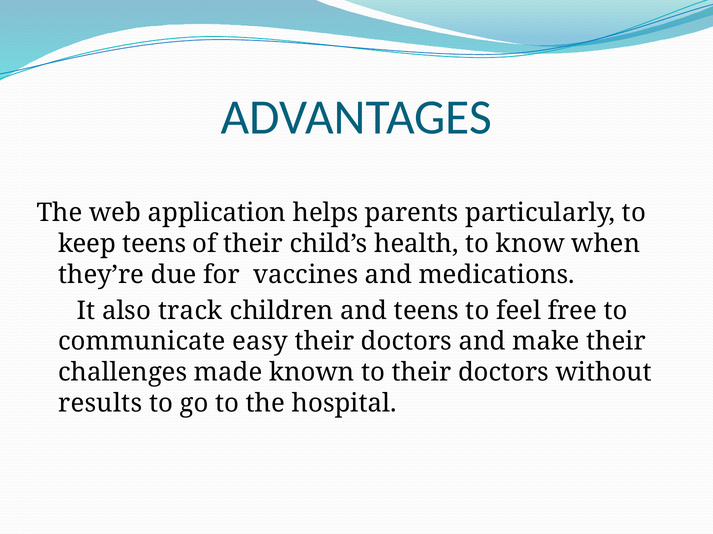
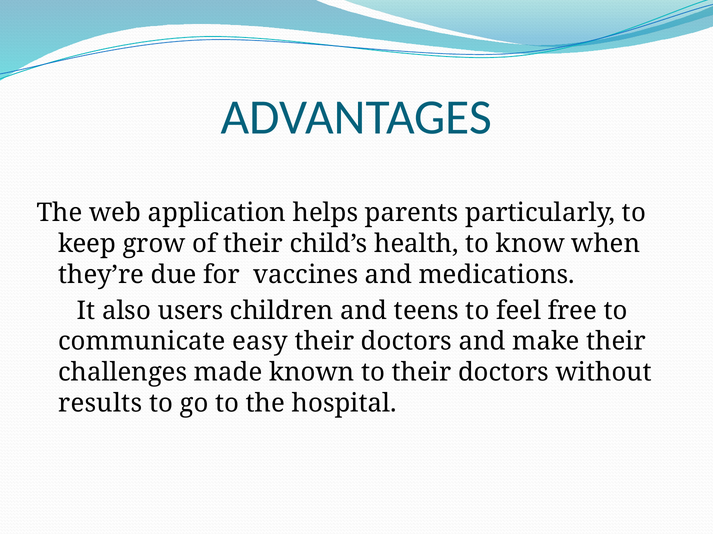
keep teens: teens -> grow (154, 244)
track: track -> users (190, 311)
